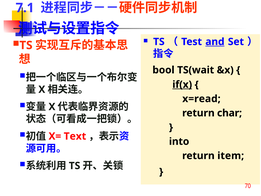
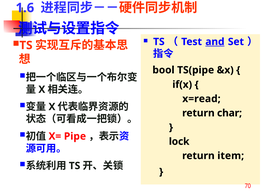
7.1: 7.1 -> 1.6 (25, 8)
TS(wait: TS(wait -> TS(pipe (196, 70)
if(x underline: present -> none (182, 84)
Text: Text -> Pipe (75, 136)
into: into -> lock (179, 141)
